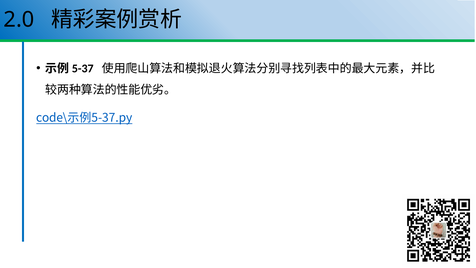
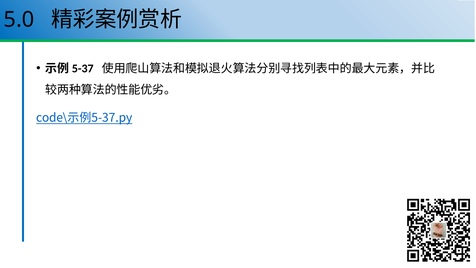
2.0: 2.0 -> 5.0 (19, 20)
